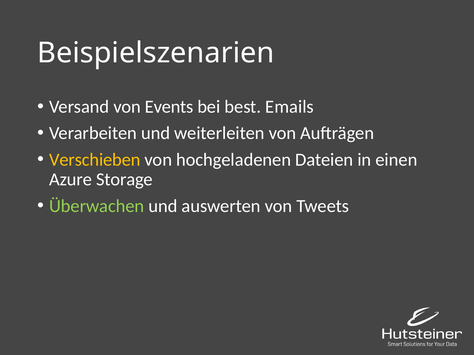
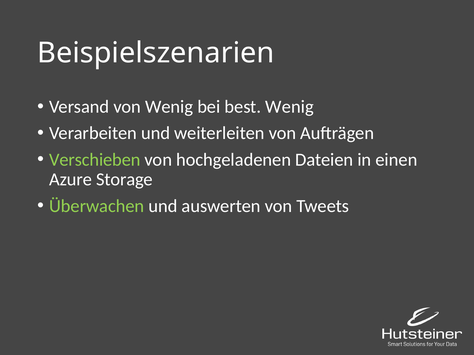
von Events: Events -> Wenig (169, 107)
best Emails: Emails -> Wenig (290, 107)
Verschieben colour: yellow -> light green (95, 160)
